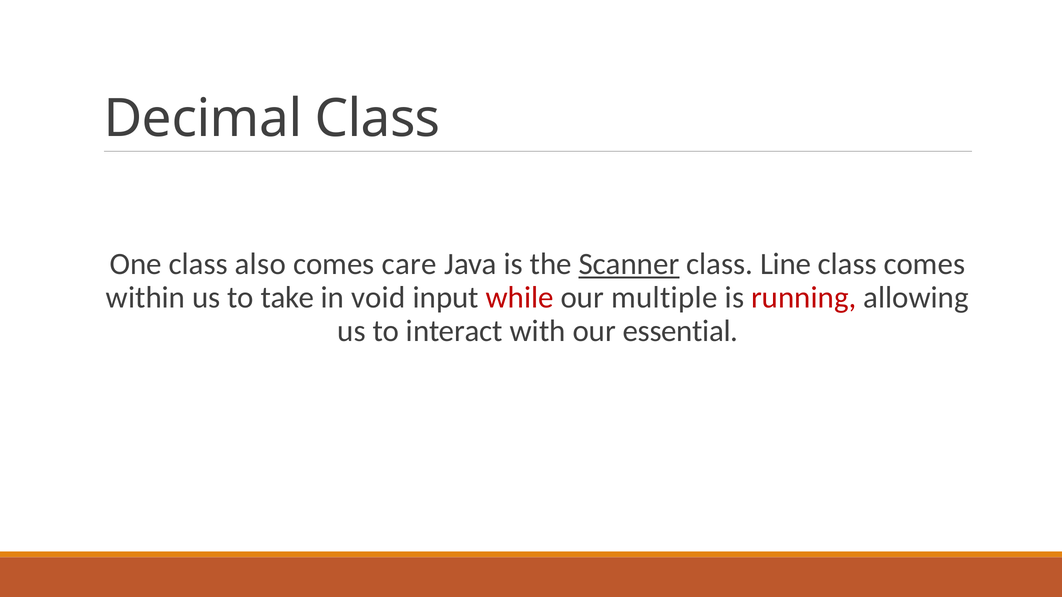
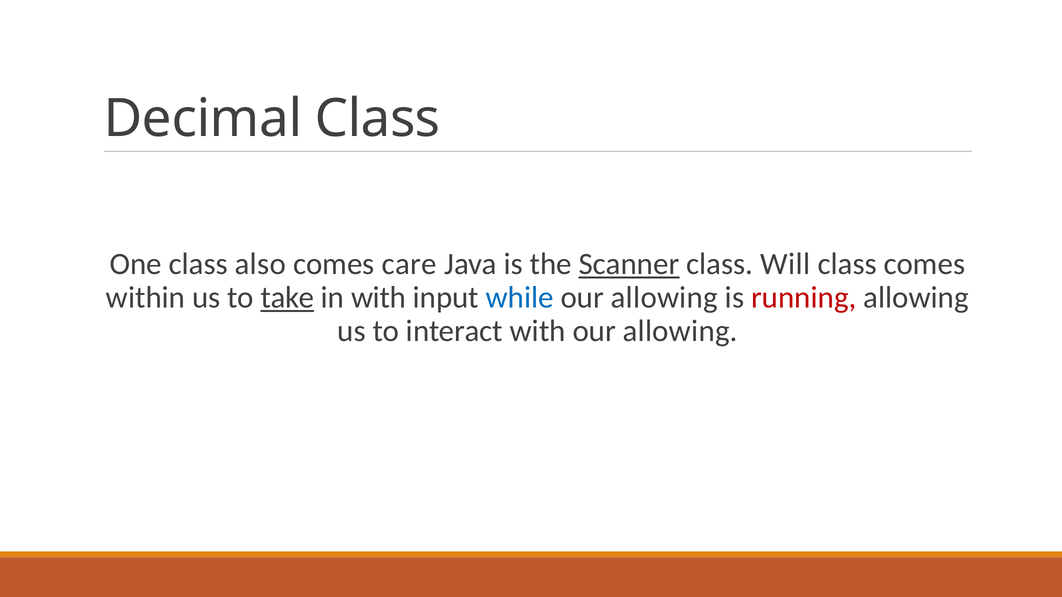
Line: Line -> Will (785, 264)
take underline: none -> present (287, 298)
in void: void -> with (379, 298)
while colour: red -> blue (520, 298)
multiple: multiple -> allowing (664, 298)
with our essential: essential -> allowing (680, 331)
